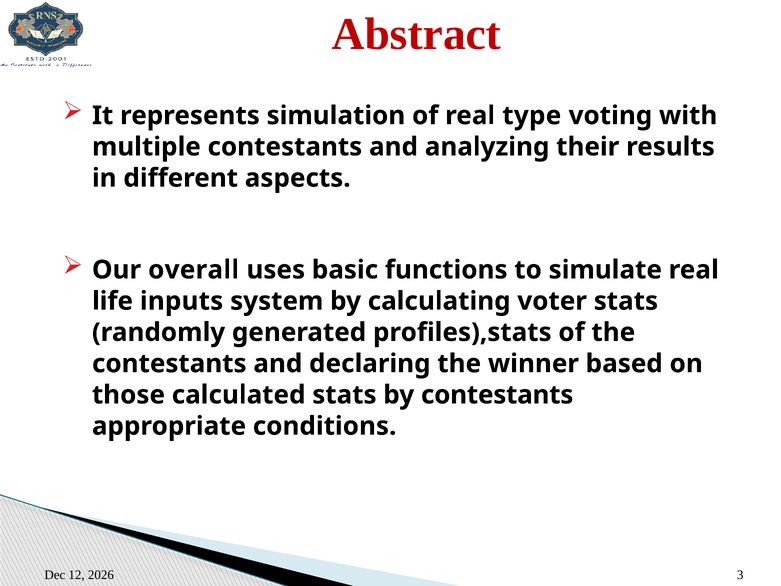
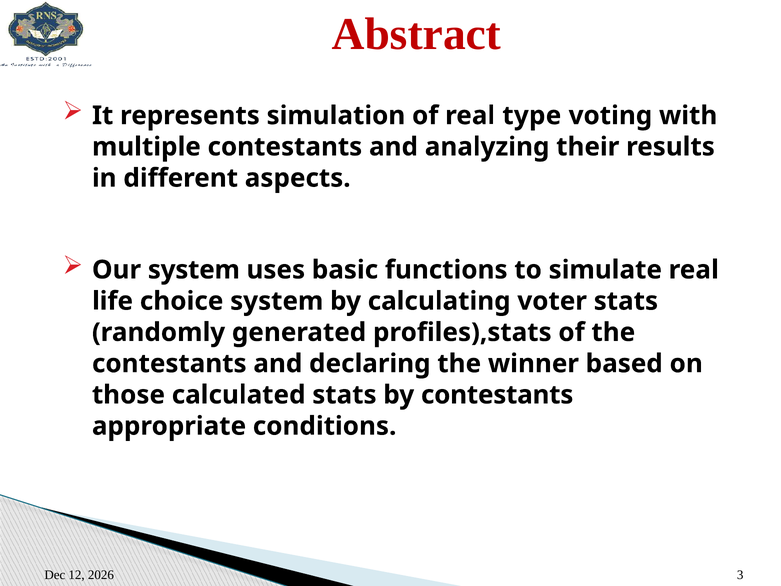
Our overall: overall -> system (194, 270)
inputs: inputs -> choice (182, 301)
